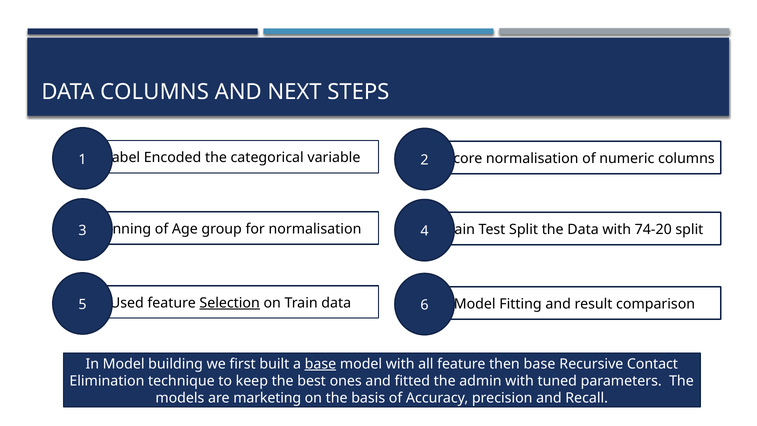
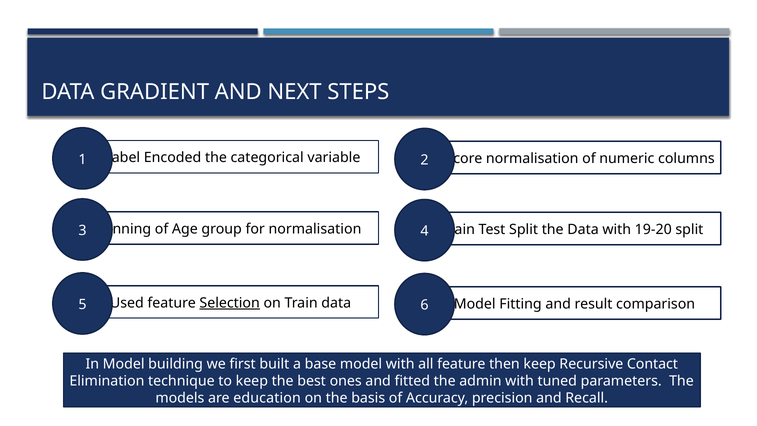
DATA COLUMNS: COLUMNS -> GRADIENT (155, 92)
74-20: 74-20 -> 19-20 (653, 229)
base underline: present -> none (320, 364)
then base: base -> keep (540, 364)
marketing: marketing -> education (267, 398)
